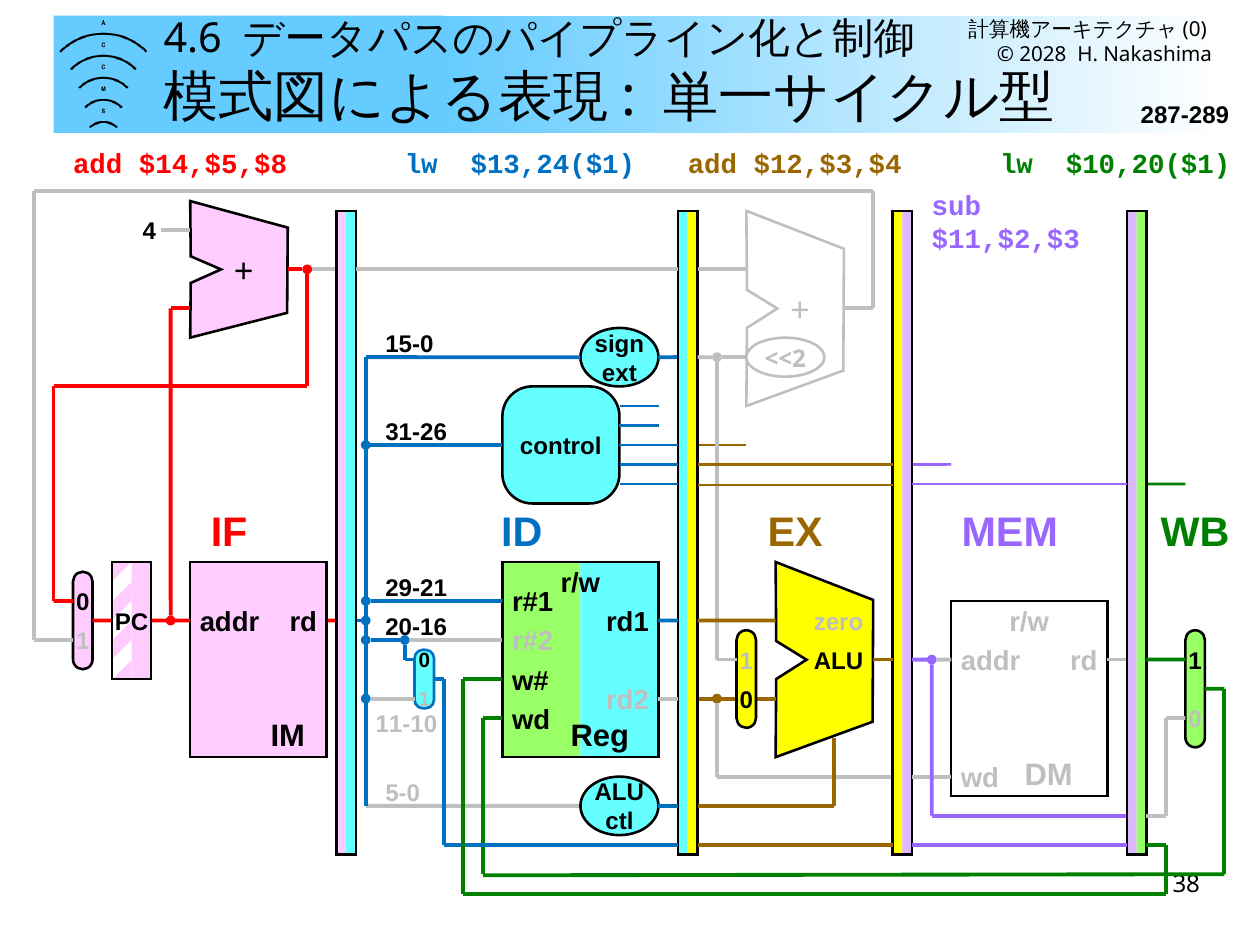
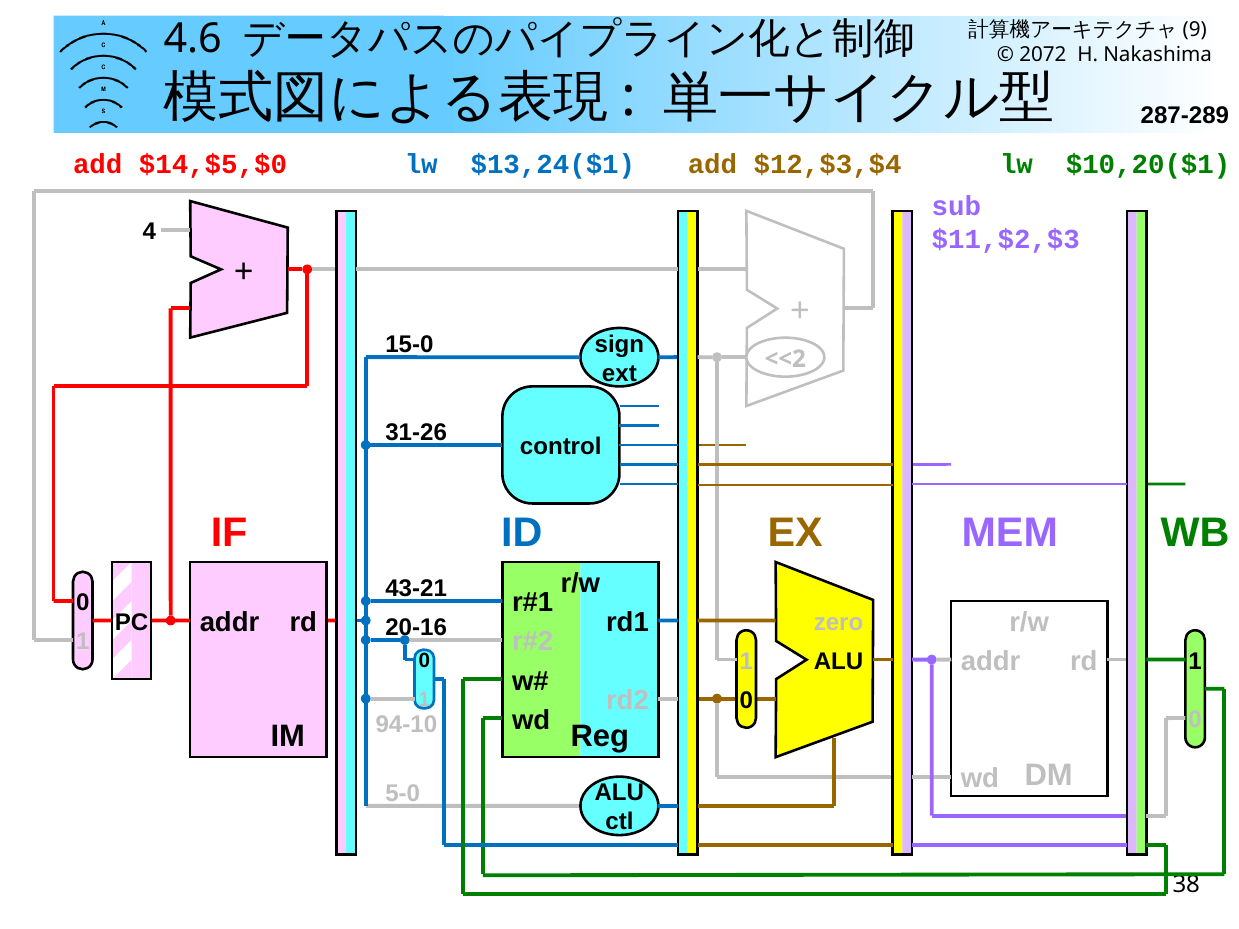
0: 0 -> 9 (1195, 30)
2028: 2028 -> 2072 (1043, 54)
$14,$5,$8: $14,$5,$8 -> $14,$5,$0 (213, 164)
29-21: 29-21 -> 43-21 (416, 588)
11-10: 11-10 -> 94-10 (406, 725)
